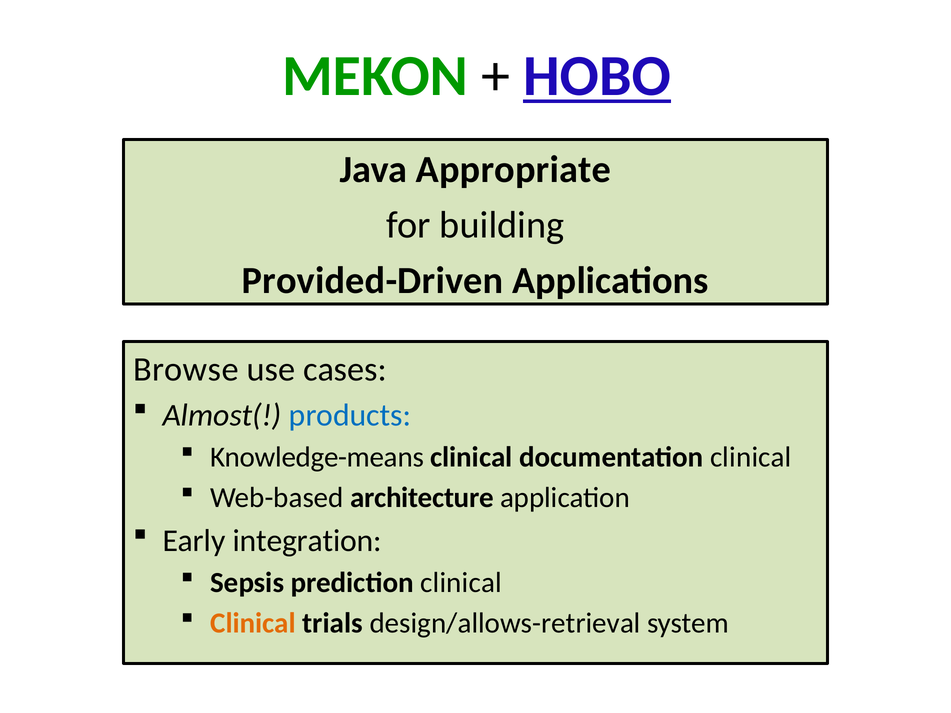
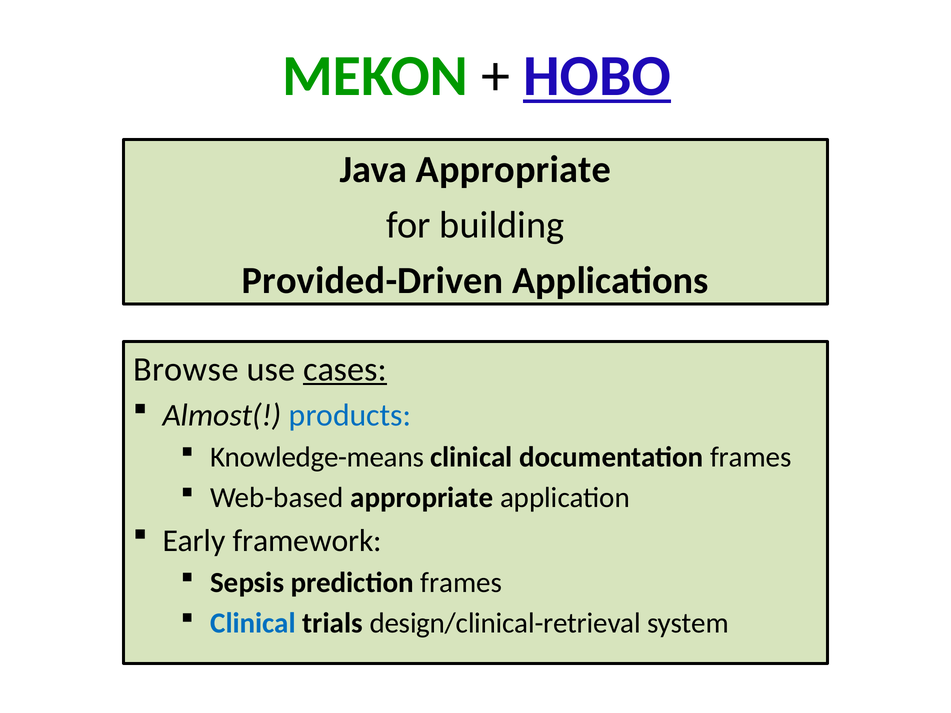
cases underline: none -> present (345, 369)
documentation clinical: clinical -> frames (751, 457)
Web-based architecture: architecture -> appropriate (422, 498)
integration: integration -> framework (307, 541)
prediction clinical: clinical -> frames (461, 583)
Clinical colour: orange -> blue (253, 624)
design/allows-retrieval: design/allows-retrieval -> design/clinical-retrieval (505, 624)
